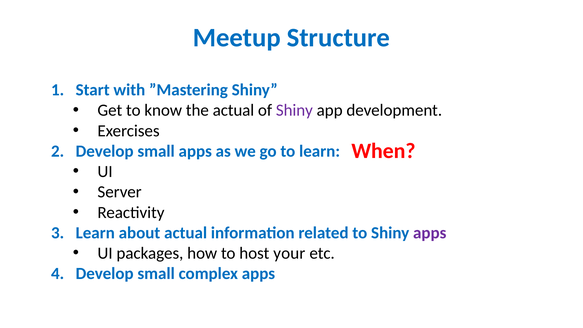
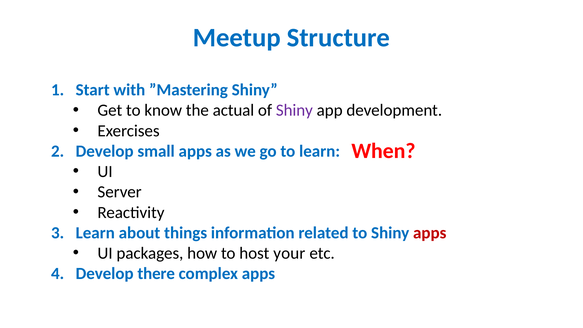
about actual: actual -> things (186, 233)
apps colour: purple -> red (430, 233)
small: small -> there (156, 274)
